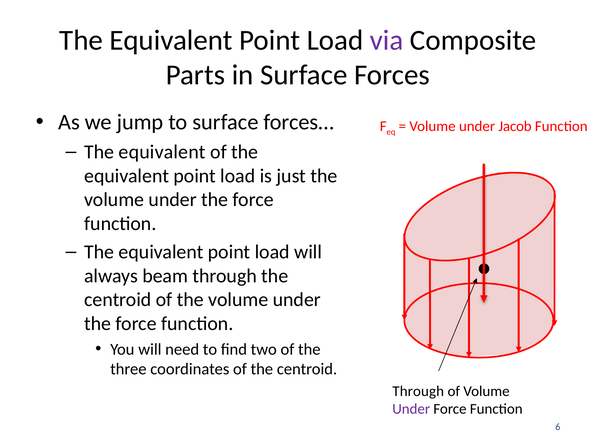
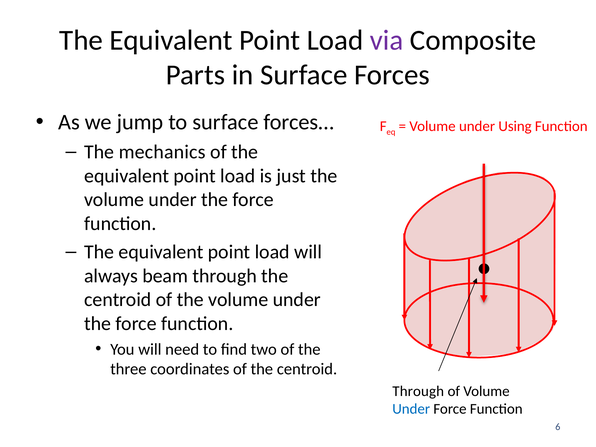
Jacob: Jacob -> Using (515, 126)
equivalent: equivalent -> mechanics (162, 152)
Under colour: purple -> blue (411, 409)
